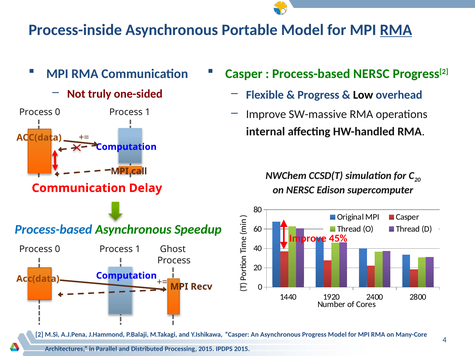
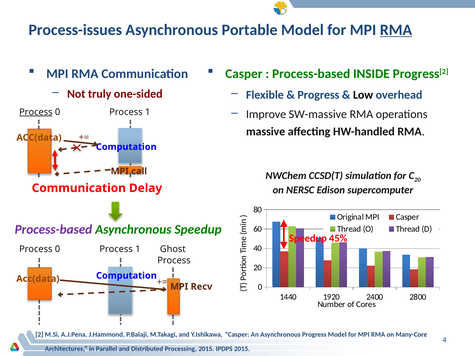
Process-inside: Process-inside -> Process-issues (75, 30)
Process-based NERSC: NERSC -> INSIDE (371, 74)
Process underline: none -> present (36, 112)
internal: internal -> massive (266, 132)
Process-based colour: blue -> purple (53, 230)
Improve: Improve -> Speedup (308, 238)
